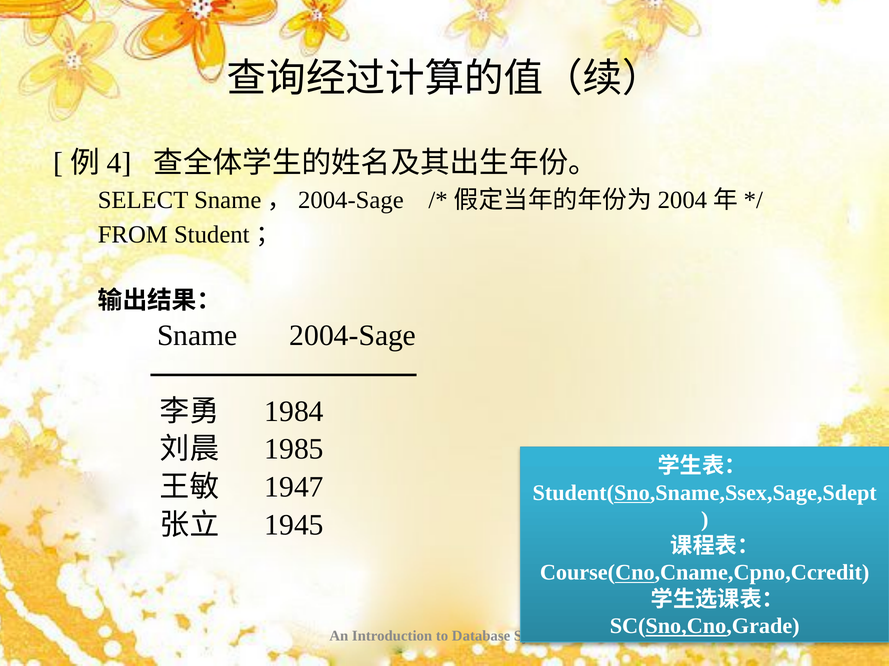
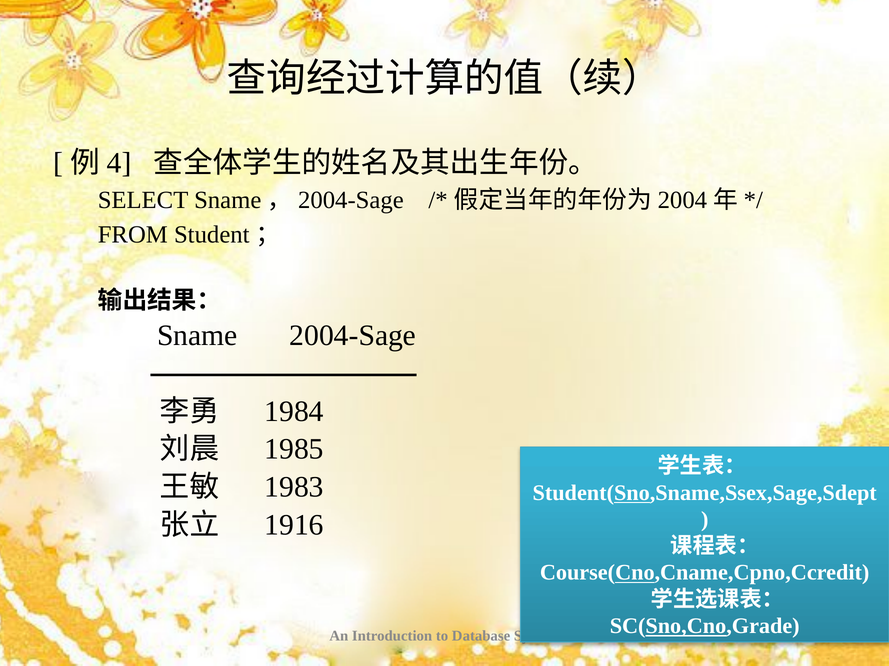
1947: 1947 -> 1983 (294, 488)
1945: 1945 -> 1916 (294, 526)
